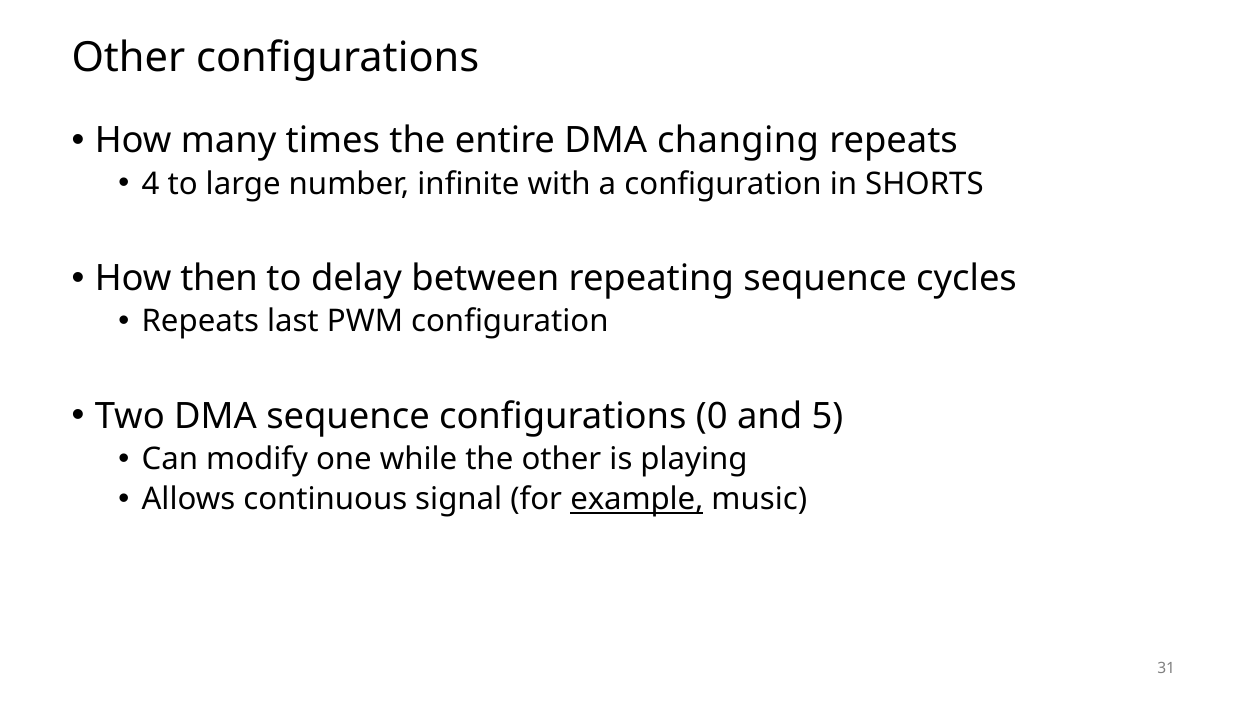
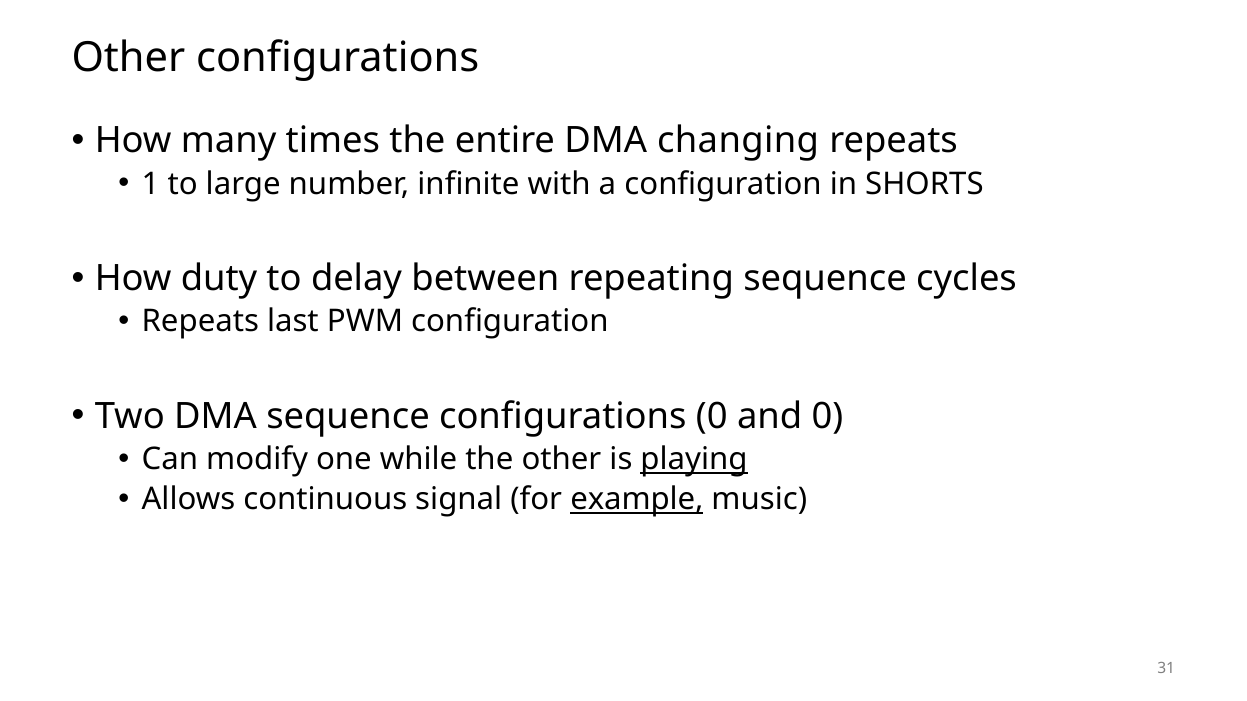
4: 4 -> 1 (151, 184)
then: then -> duty (219, 279)
and 5: 5 -> 0 (828, 417)
playing underline: none -> present (694, 460)
